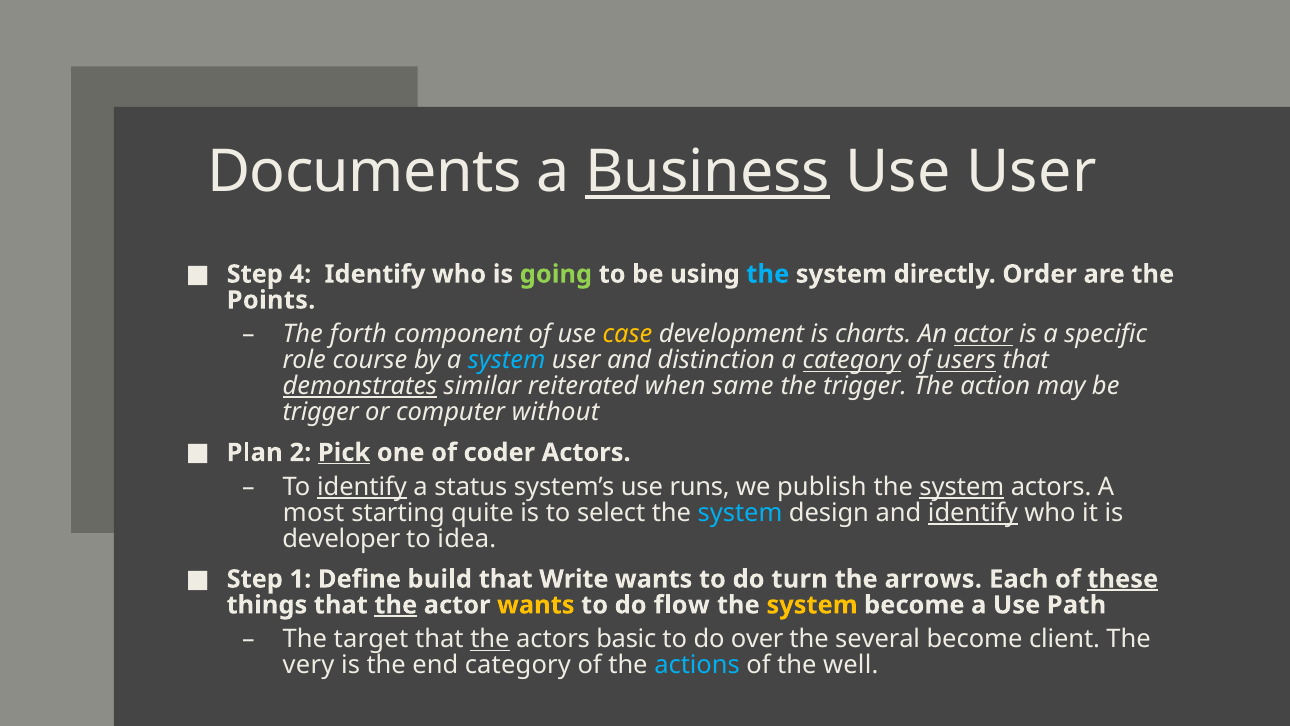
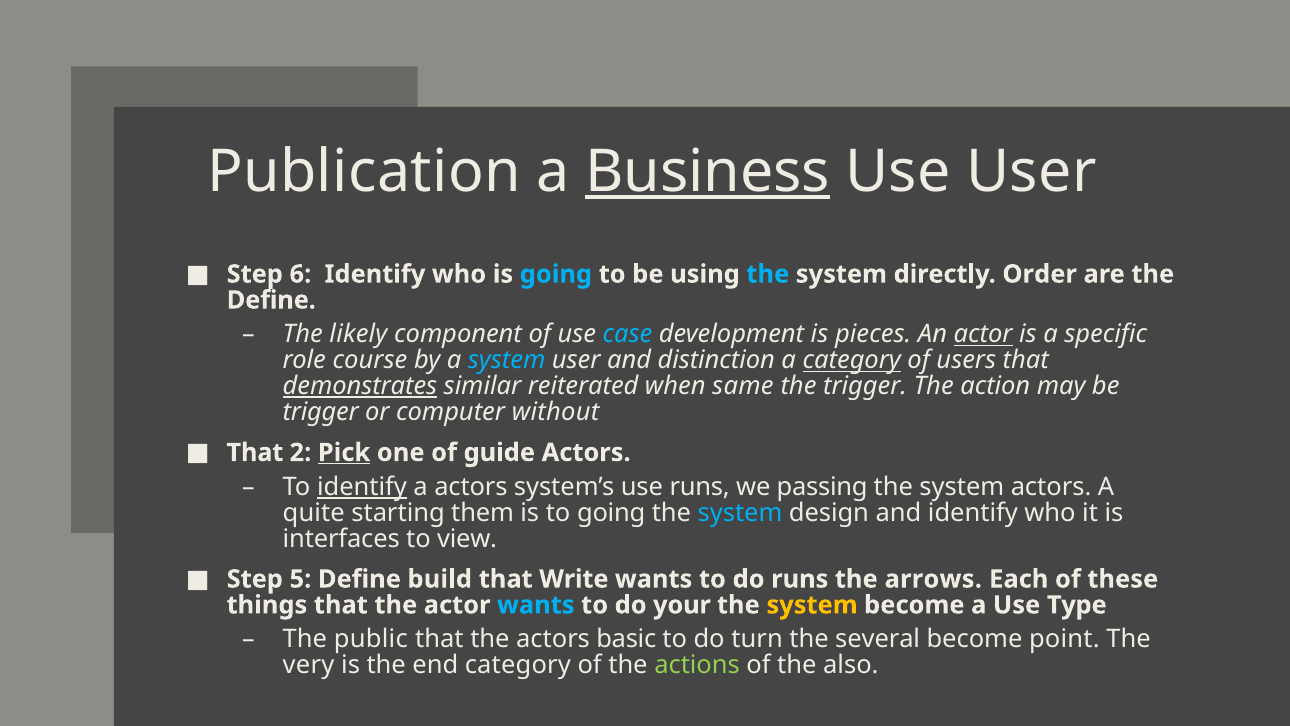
Documents: Documents -> Publication (364, 172)
4: 4 -> 6 (300, 274)
going colour: light green -> light blue (556, 274)
Points: Points -> Define (271, 300)
forth: forth -> likely (358, 334)
case colour: yellow -> light blue (627, 334)
charts: charts -> pieces (873, 334)
users underline: present -> none (966, 360)
Plan: Plan -> That (255, 452)
coder: coder -> guide (499, 452)
a status: status -> actors (471, 487)
publish: publish -> passing (822, 487)
system underline: present -> none (962, 487)
most: most -> quite (314, 513)
quite: quite -> them (483, 513)
to select: select -> going (611, 513)
identify underline: present -> none (973, 513)
developer: developer -> interfaces (341, 538)
idea: idea -> view (467, 538)
1: 1 -> 5 (300, 579)
do turn: turn -> runs (800, 579)
these underline: present -> none (1123, 579)
the underline: present -> none (396, 605)
wants colour: yellow -> light blue (536, 605)
flow: flow -> your (682, 605)
Path: Path -> Type (1077, 605)
target: target -> public (371, 639)
the underline: present -> none (490, 639)
over: over -> turn (757, 639)
client: client -> point (1064, 639)
actions colour: light blue -> light green (697, 665)
well: well -> also (851, 665)
